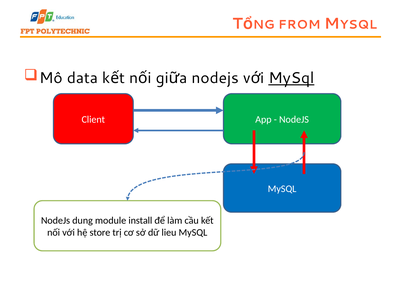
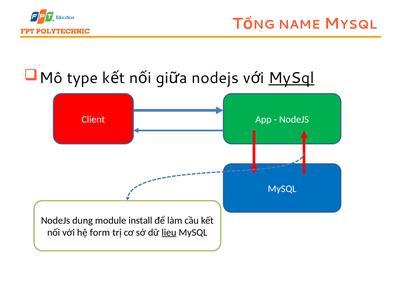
FROM: FROM -> NAME (299, 25)
data: data -> type (82, 78)
store: store -> form (100, 232)
lieu underline: none -> present (169, 232)
